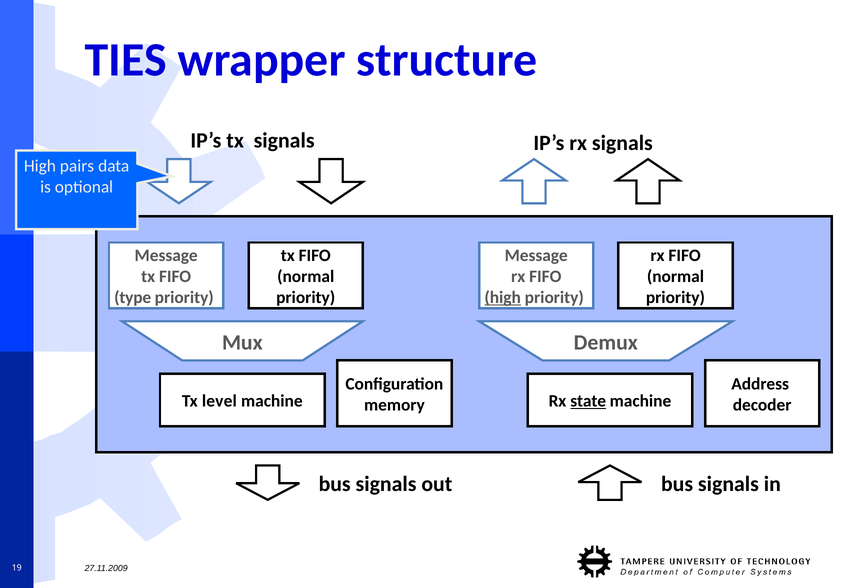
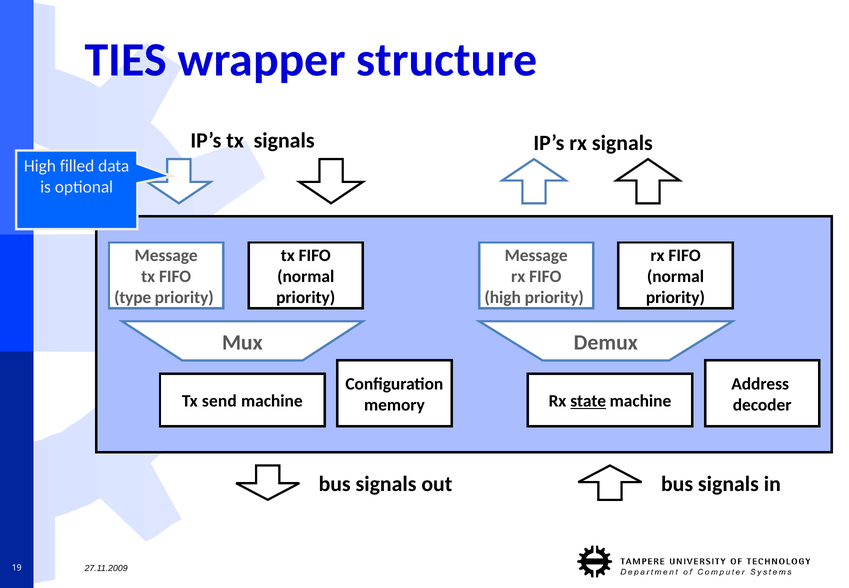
pairs: pairs -> filled (77, 166)
high underline: present -> none (503, 297)
level: level -> send (219, 401)
